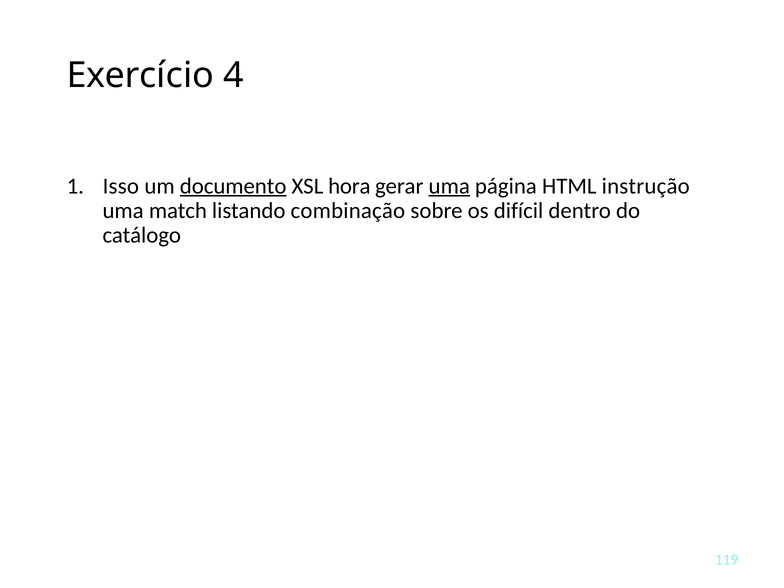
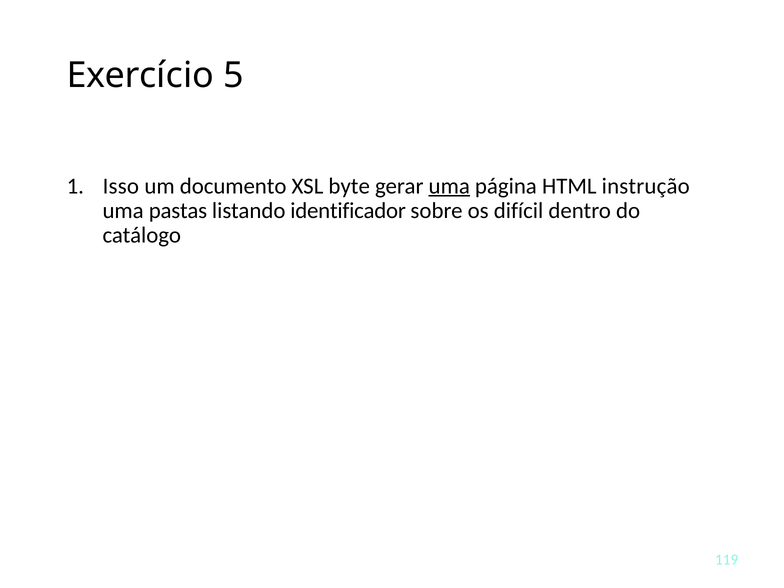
4: 4 -> 5 (233, 75)
documento underline: present -> none (233, 186)
hora: hora -> byte (349, 186)
match: match -> pastas (178, 211)
combinação: combinação -> identificador (348, 211)
